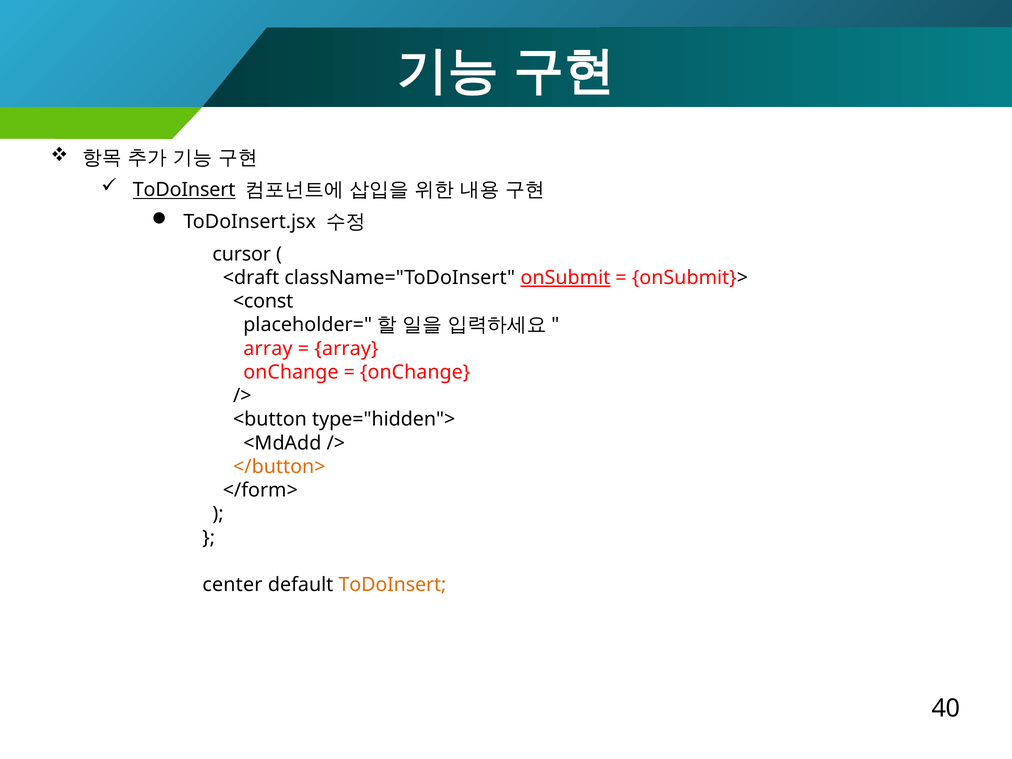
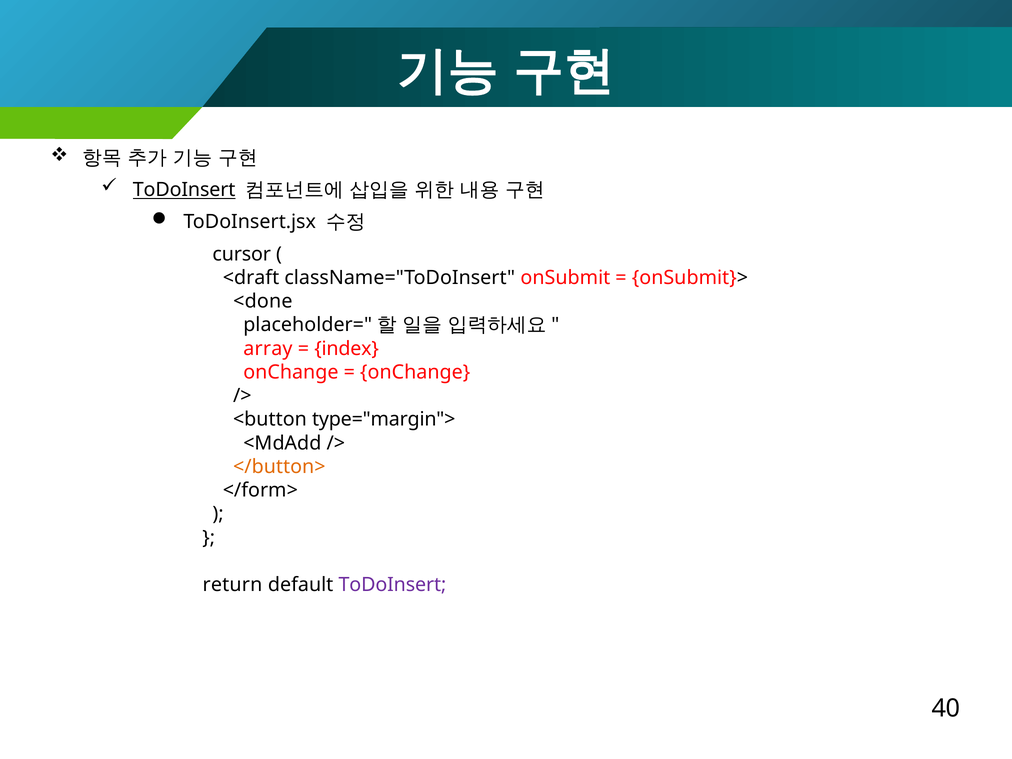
onSubmit underline: present -> none (565, 278)
<const: <const -> <done (263, 301)
array: array -> index (347, 349)
type="hidden">: type="hidden"> -> type="margin"> (384, 419)
center: center -> return (232, 585)
ToDoInsert colour: orange -> purple (392, 585)
